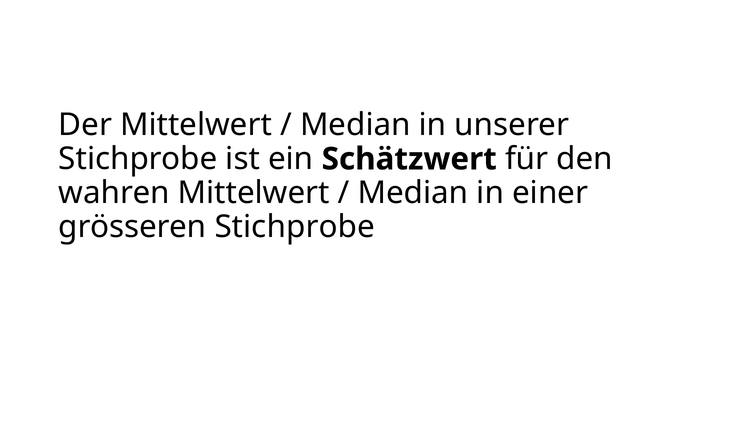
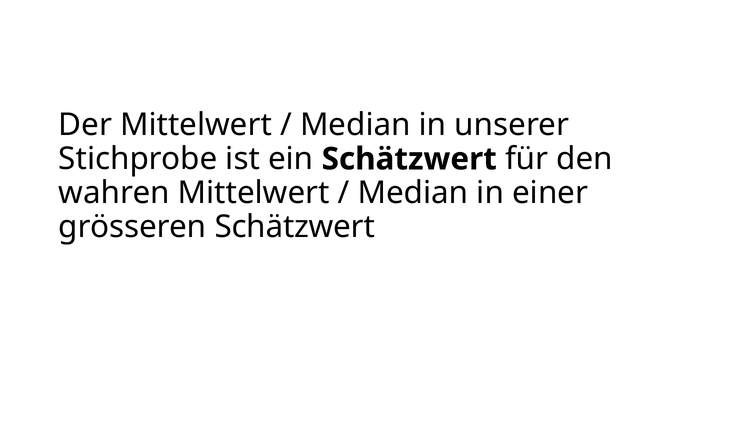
grösseren Stichprobe: Stichprobe -> Schätzwert (295, 227)
